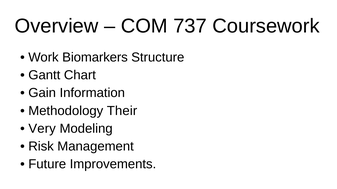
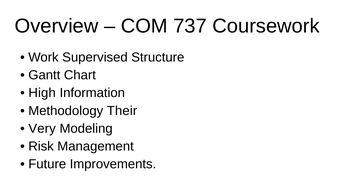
Biomarkers: Biomarkers -> Supervised (95, 58)
Gain: Gain -> High (42, 93)
